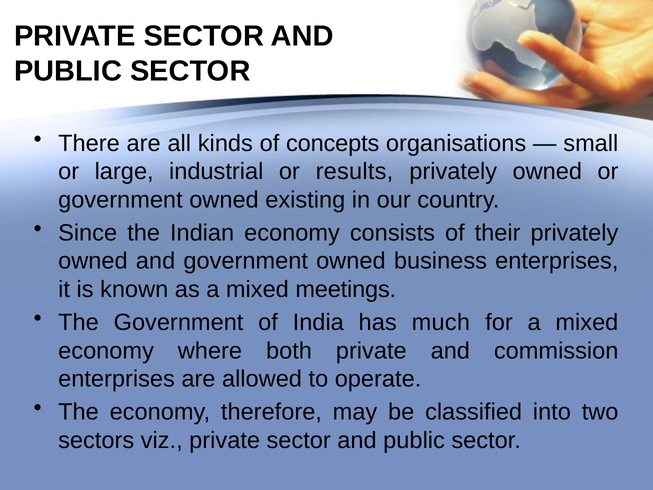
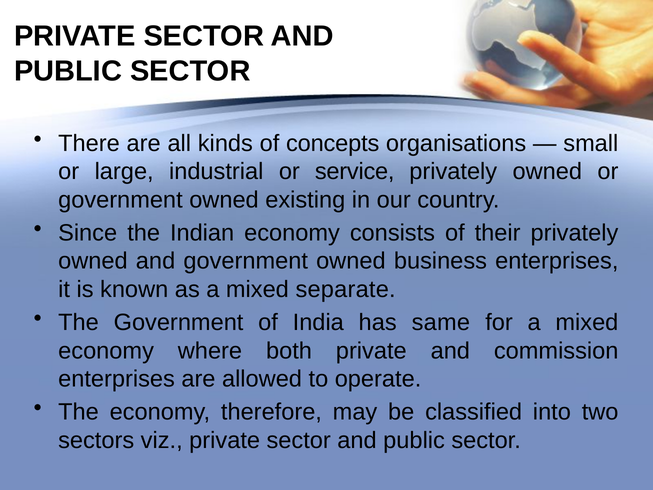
results: results -> service (355, 171)
meetings: meetings -> separate (346, 289)
much: much -> same (441, 322)
